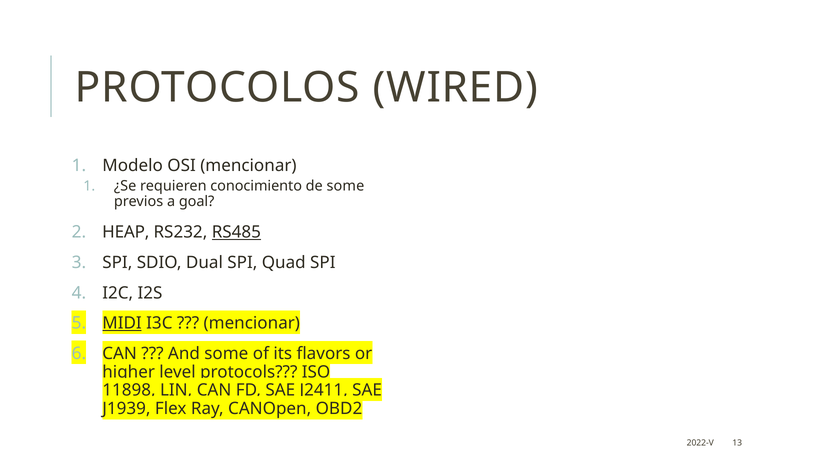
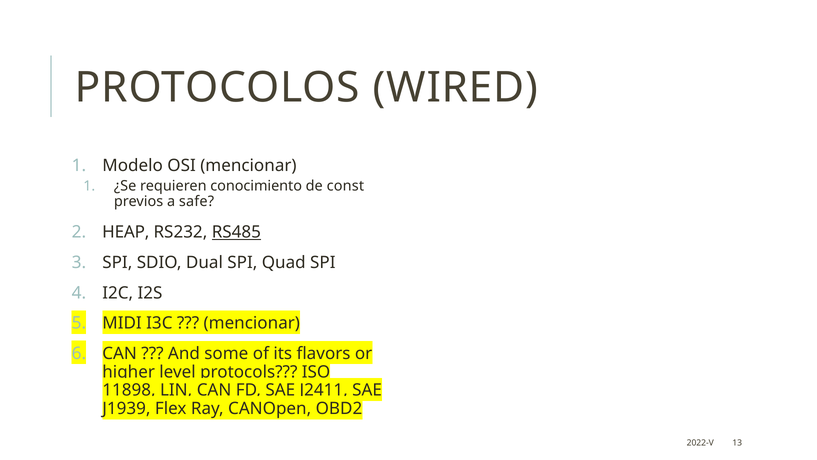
de some: some -> const (345, 186)
goal: goal -> safe (197, 201)
MIDI underline: present -> none (122, 323)
